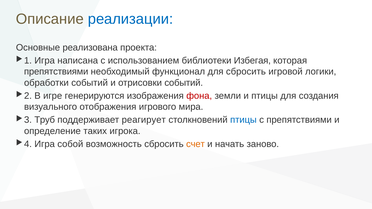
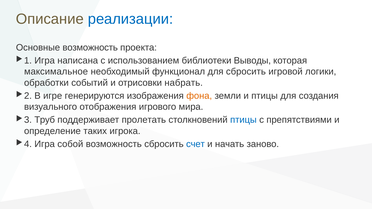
Основные реализована: реализована -> возможность (90, 48)
Избегая: Избегая -> Выводы (252, 61)
препятствиями: препятствиями -> максимальное (56, 72)
отрисовки событий: событий -> набрать (184, 83)
фона colour: red -> orange (199, 96)
реагирует: реагирует -> пролетать (144, 120)
счет colour: orange -> blue (195, 144)
